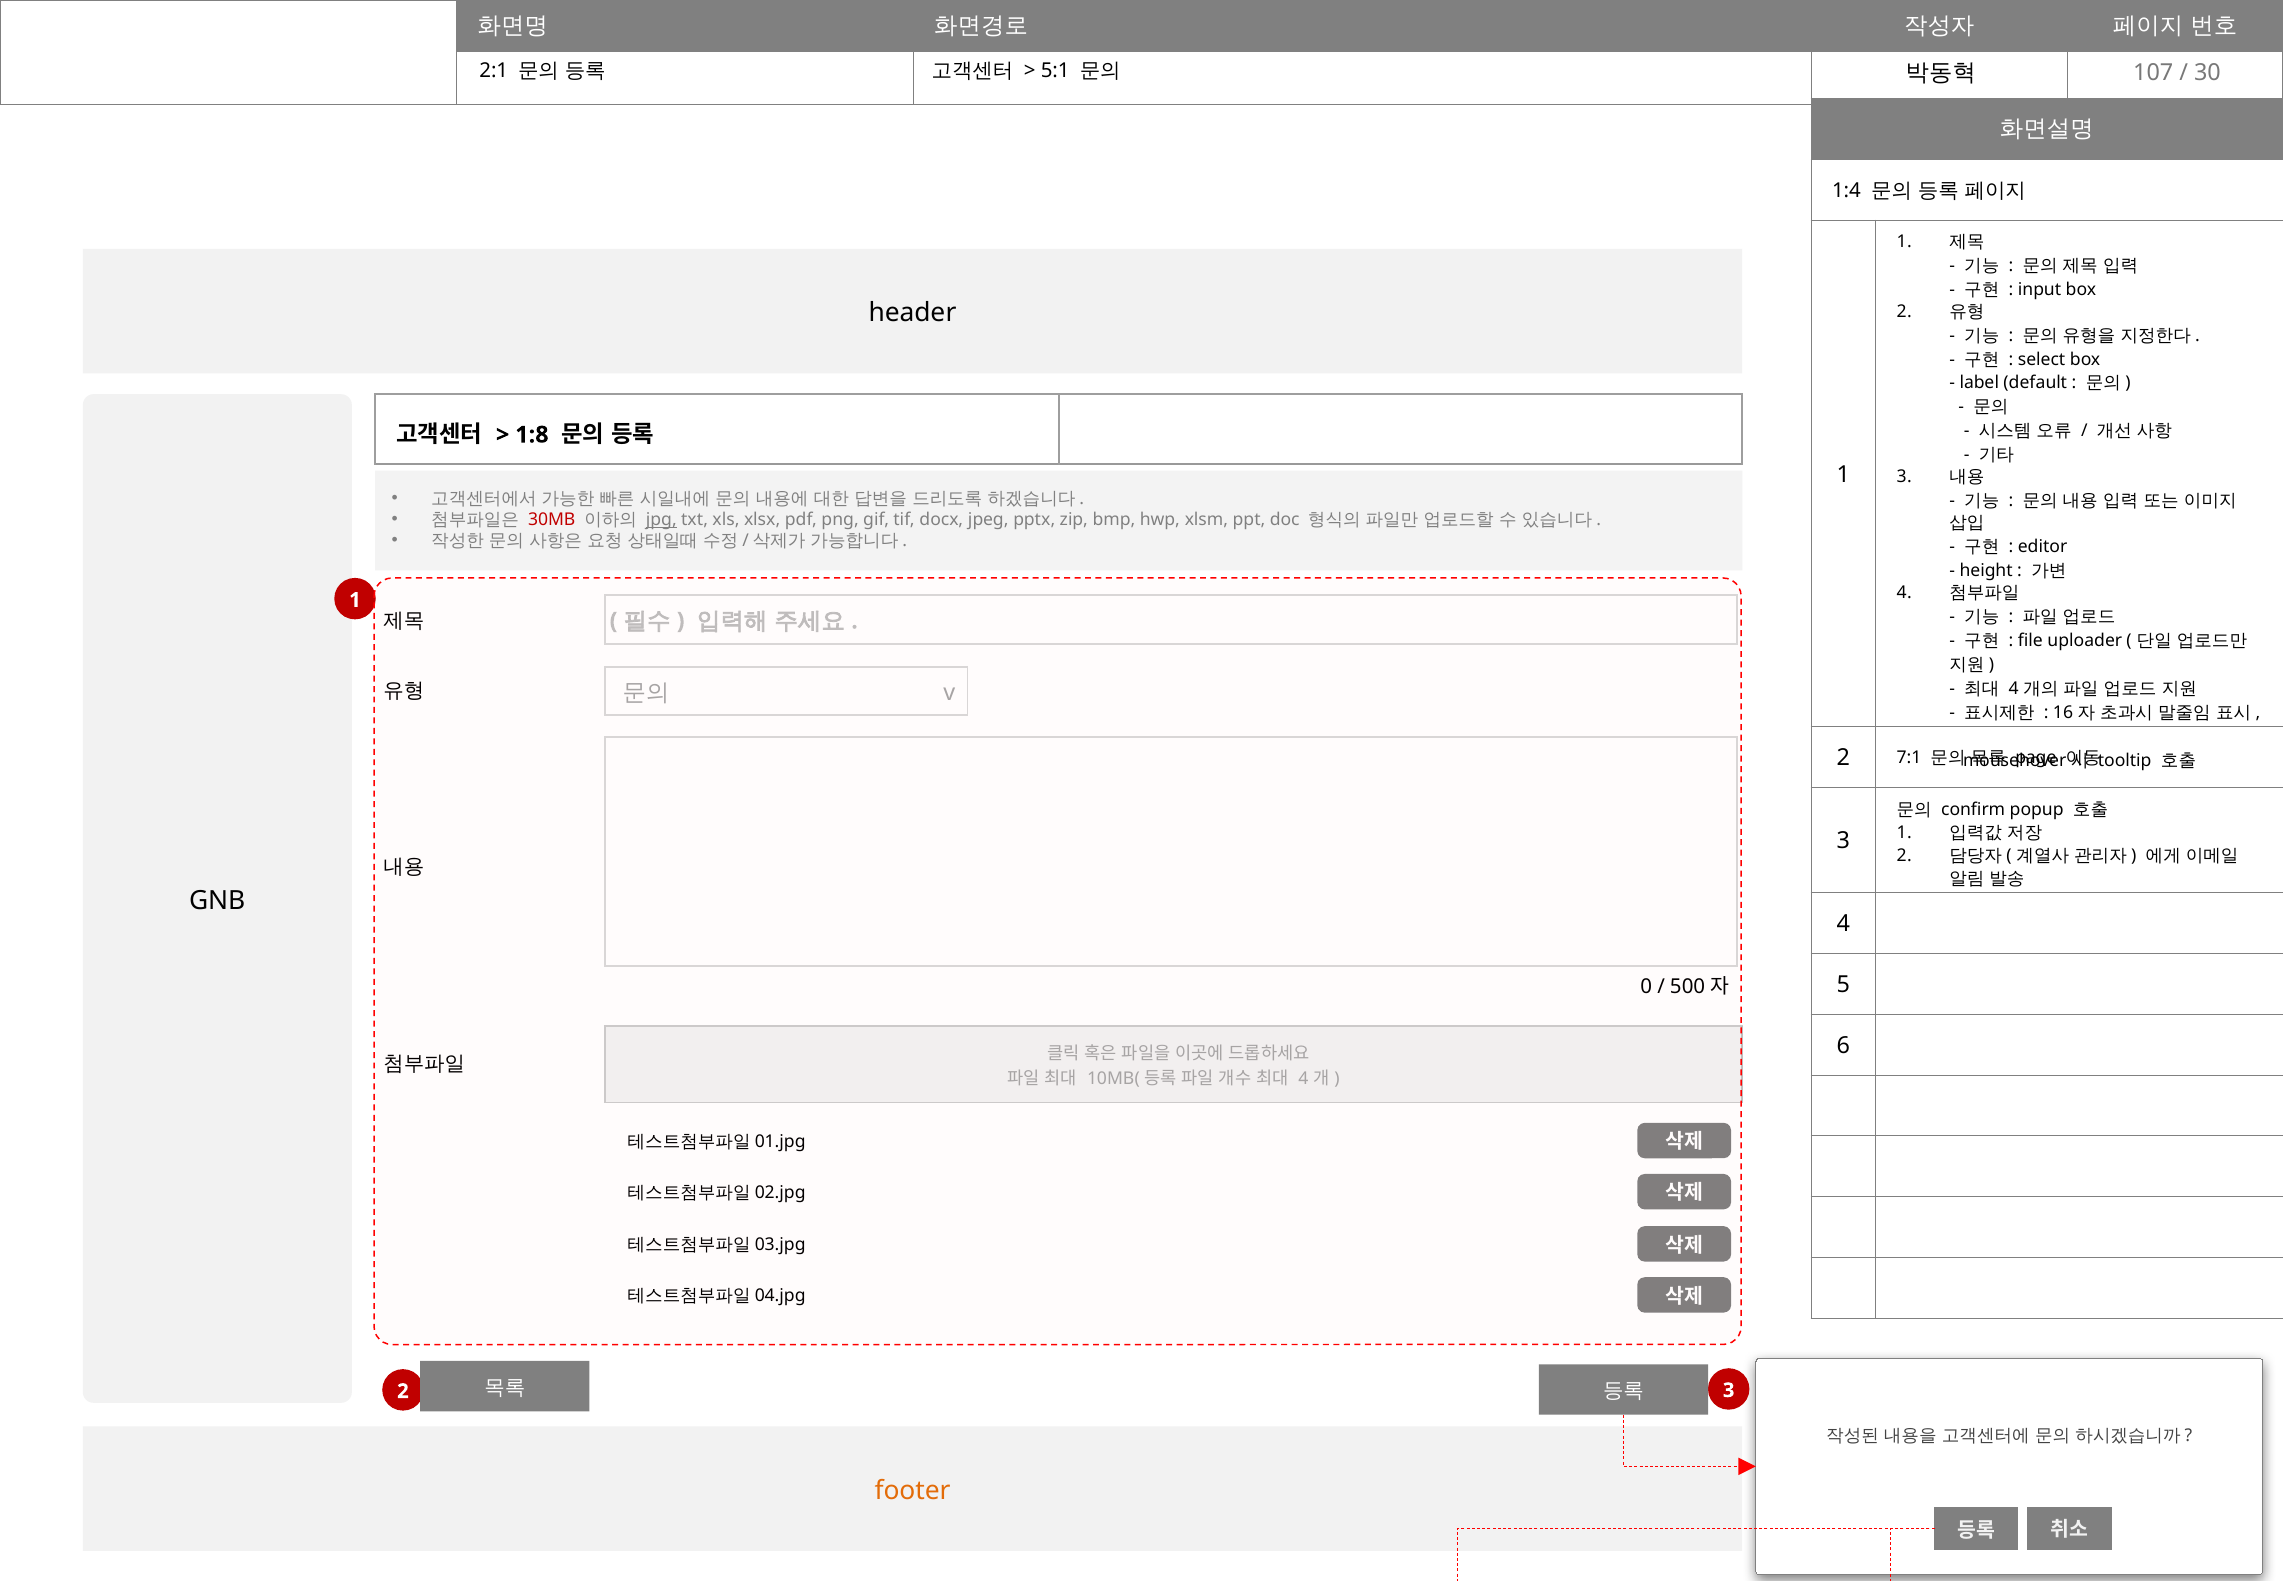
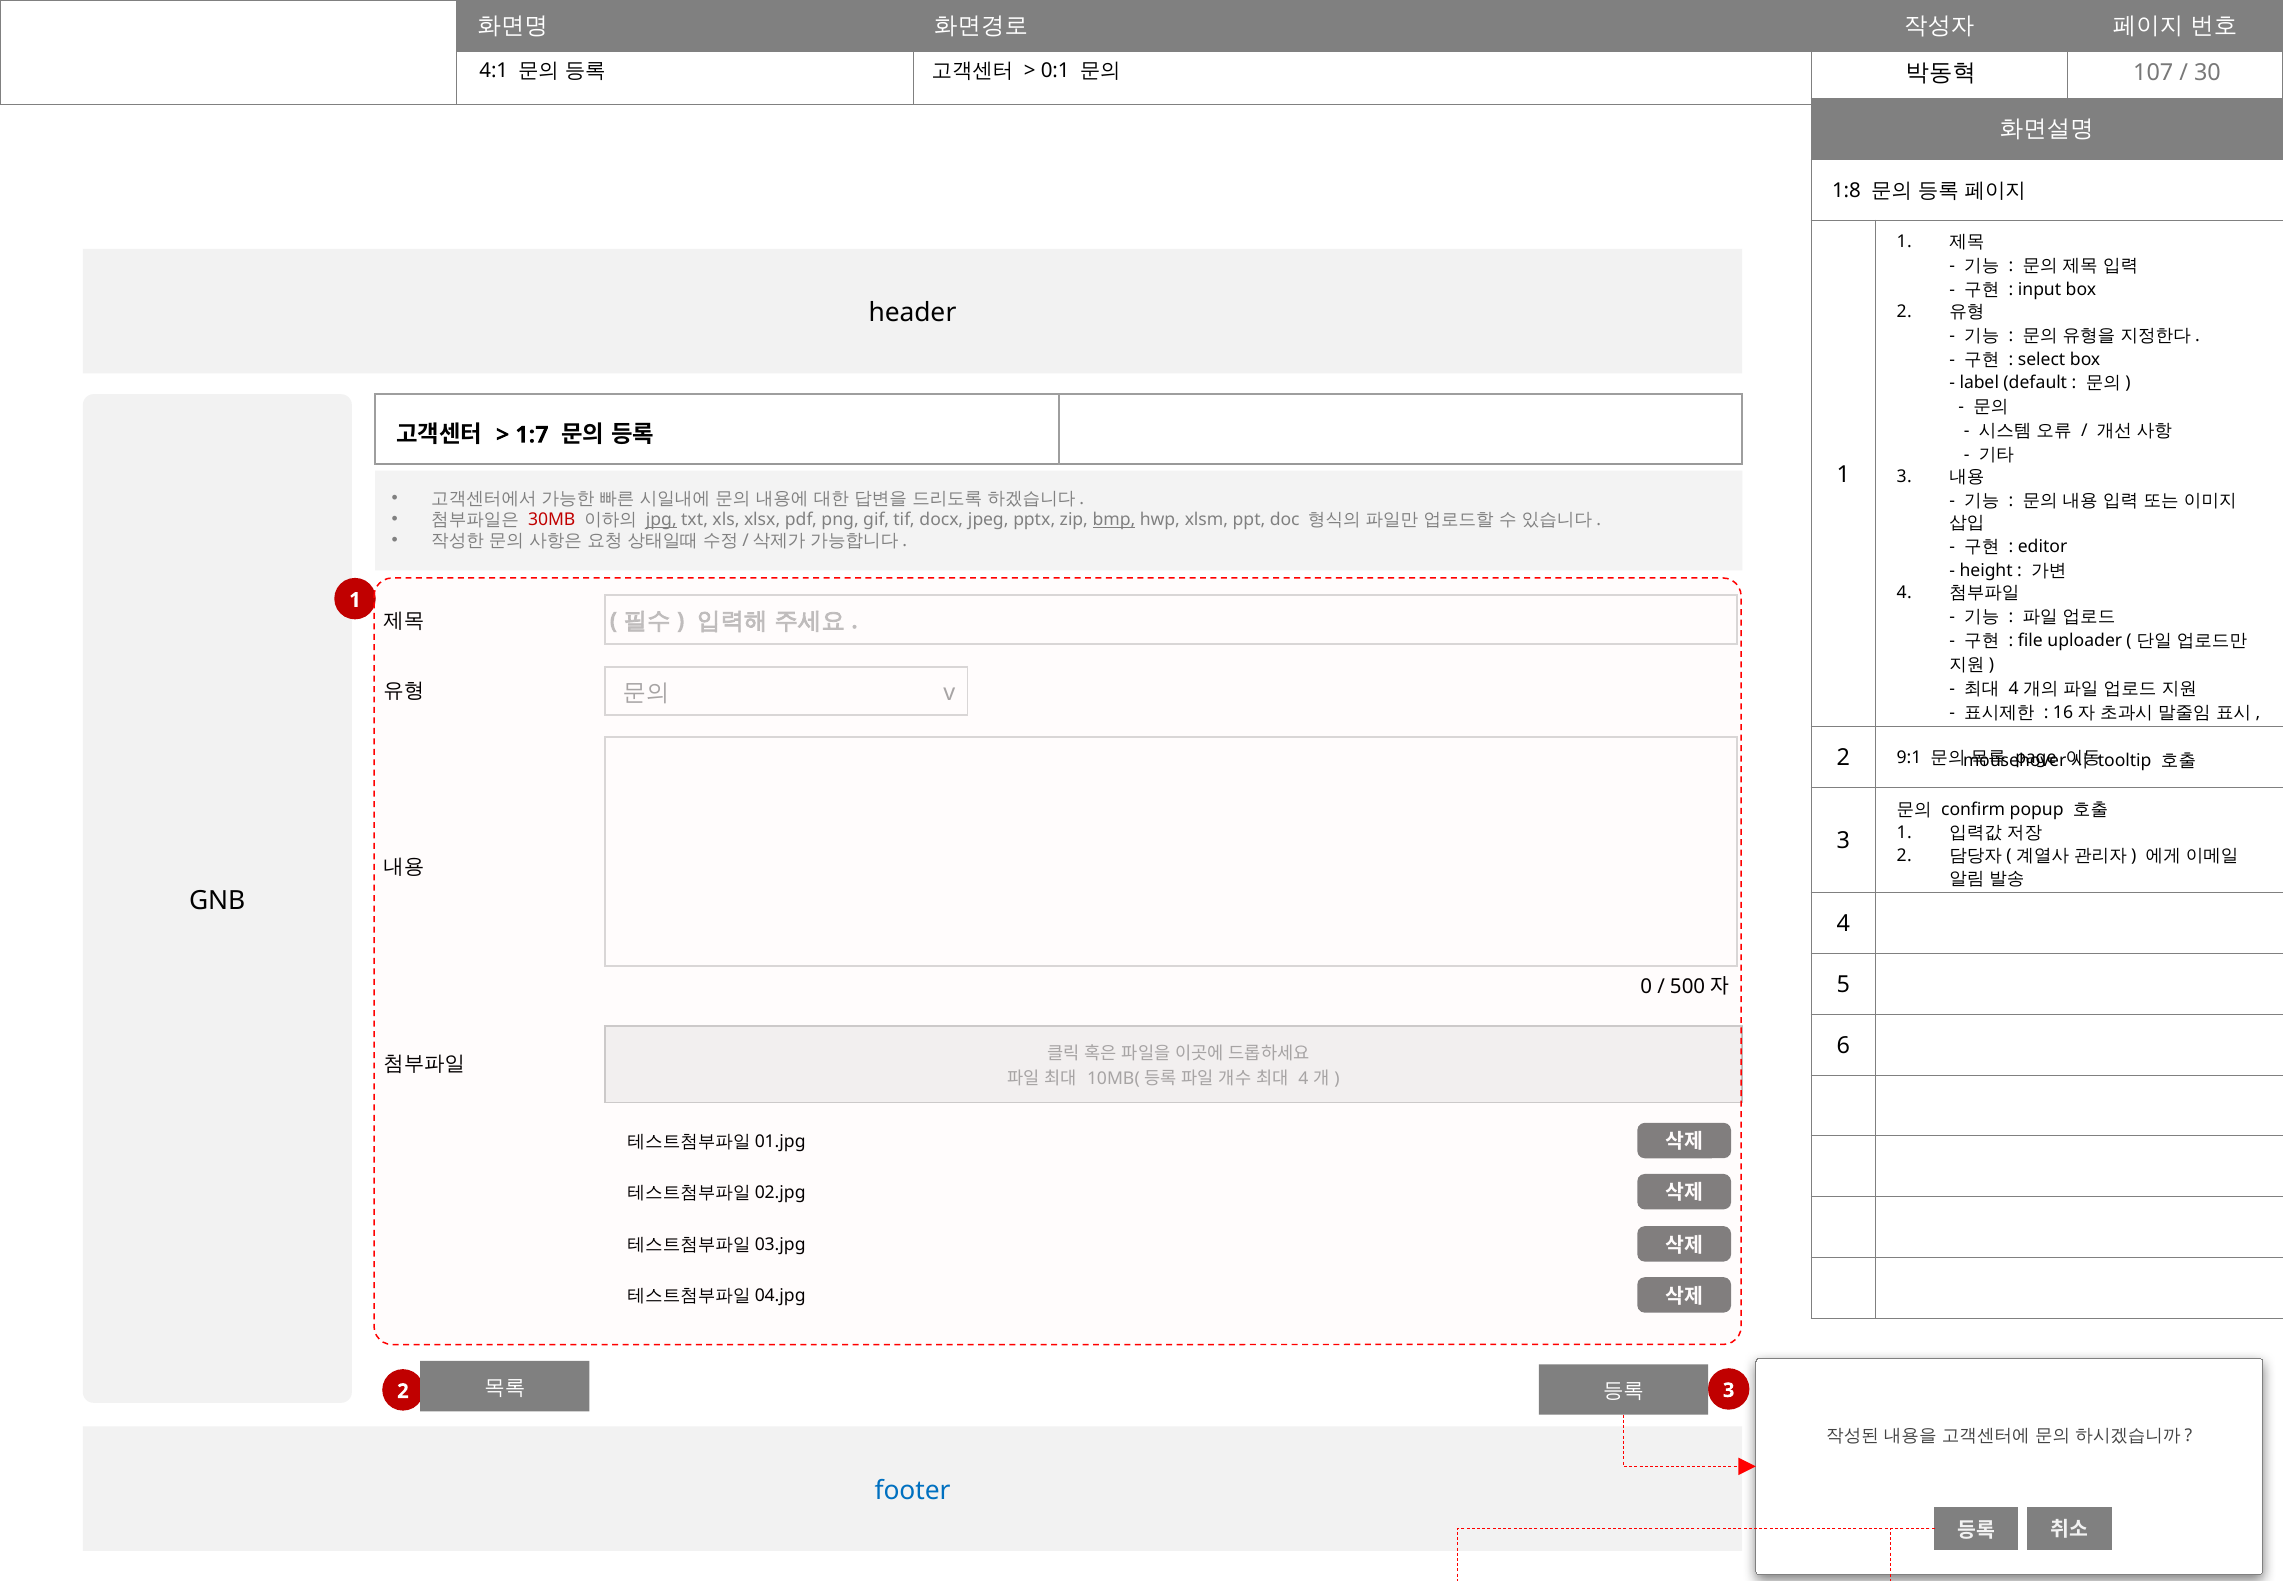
2:1: 2:1 -> 4:1 (494, 71)
5:1: 5:1 -> 0:1 (1055, 71)
1:4: 1:4 -> 1:8 (1846, 191)
1:8: 1:8 -> 1:7 (532, 435)
bmp underline: none -> present (1114, 520)
7:1: 7:1 -> 9:1 (1909, 757)
footer colour: orange -> blue (913, 1490)
